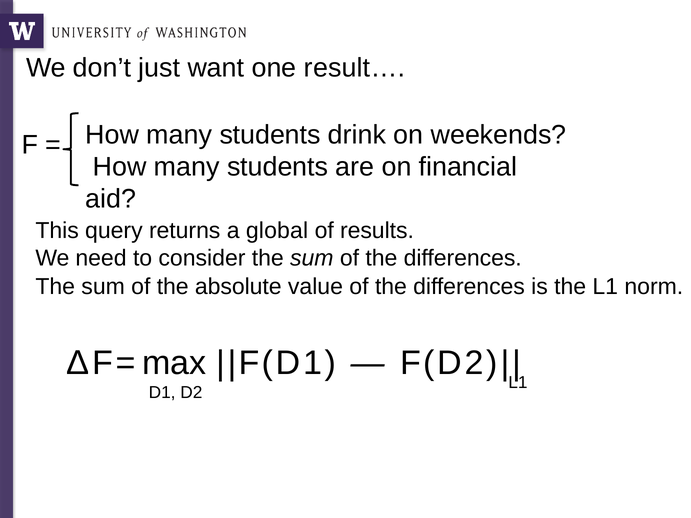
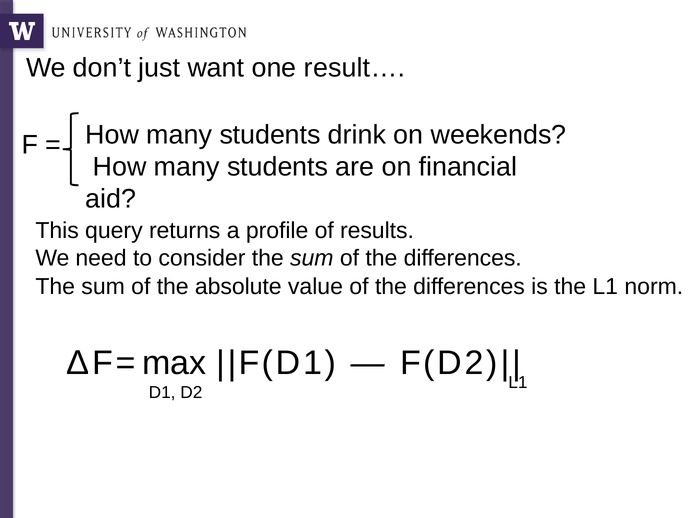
global: global -> profile (277, 231)
